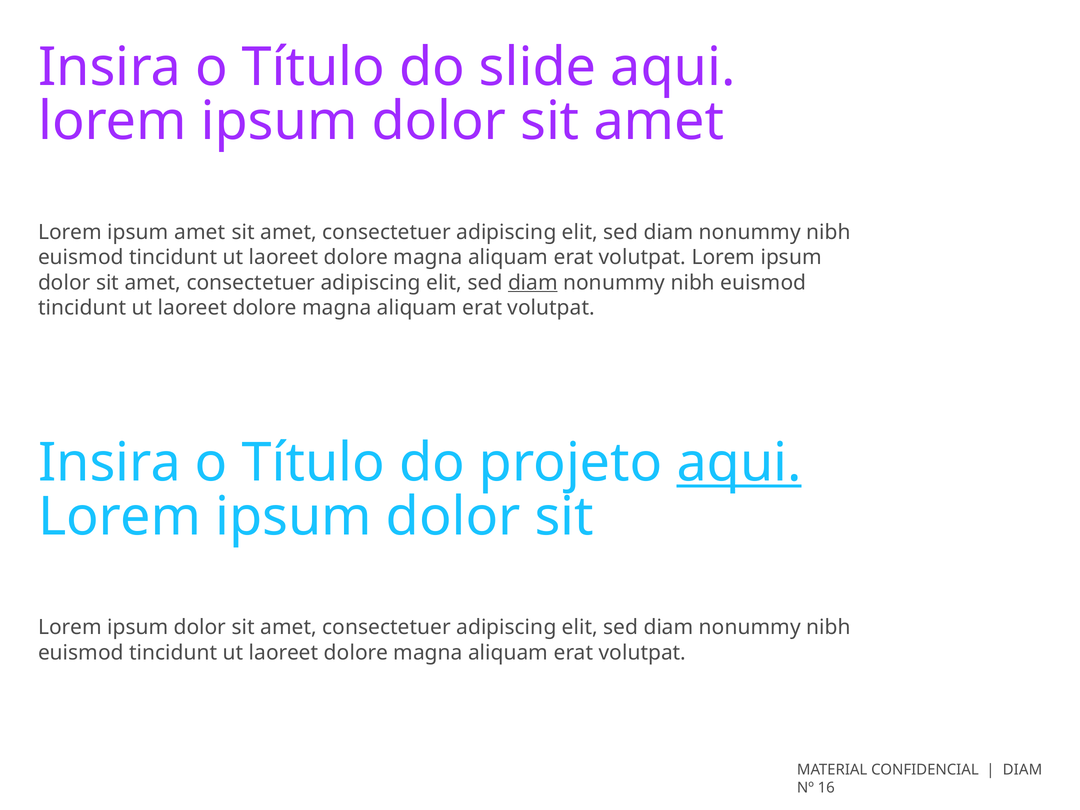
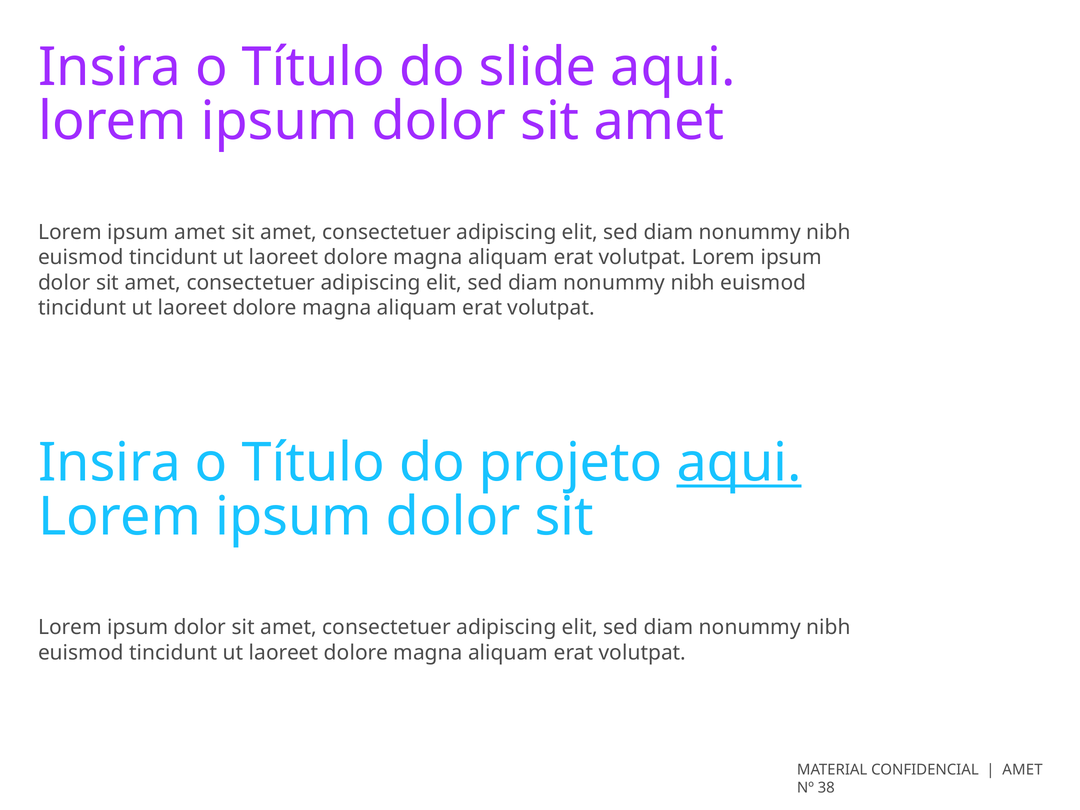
diam underline: present -> none (533, 283)
DIAM: DIAM -> AMET (1023, 770)
16: 16 -> 38 (826, 788)
